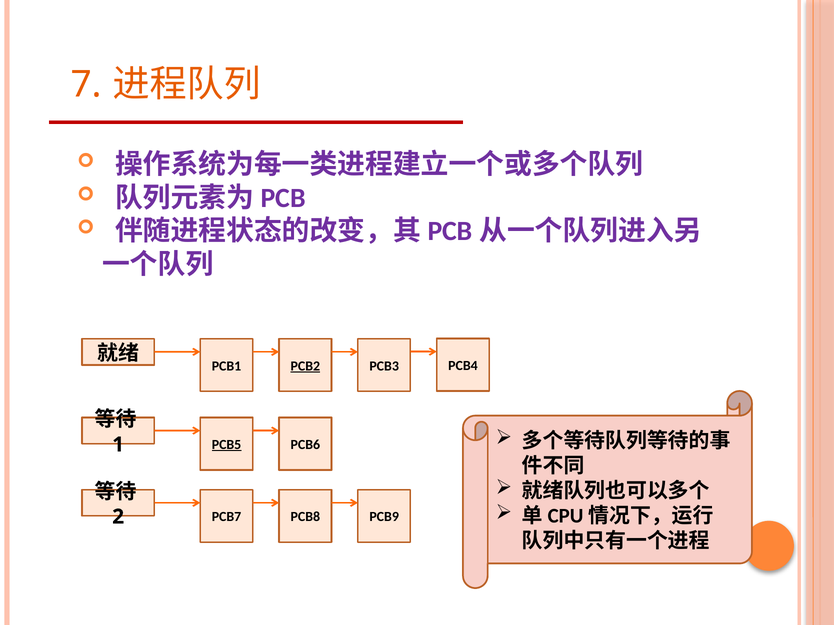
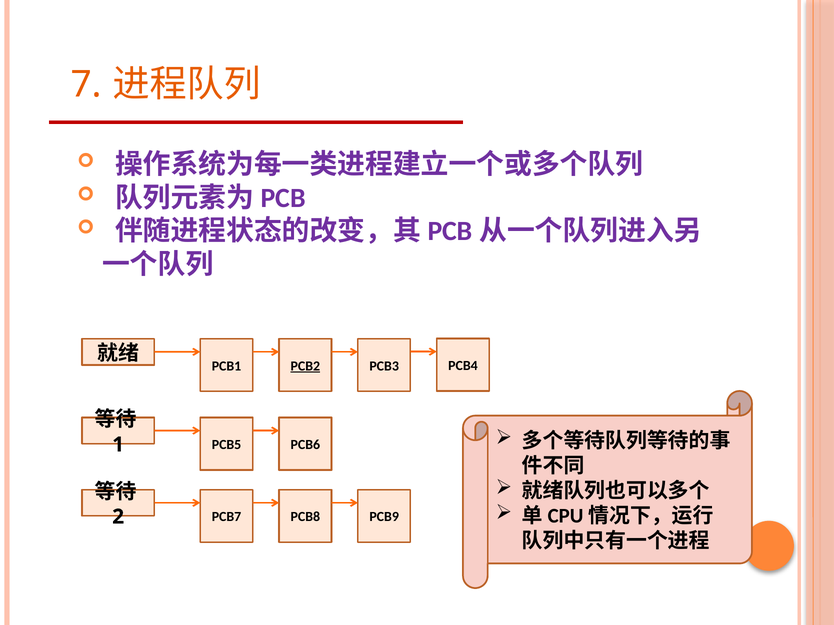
PCB5 underline: present -> none (227, 445)
